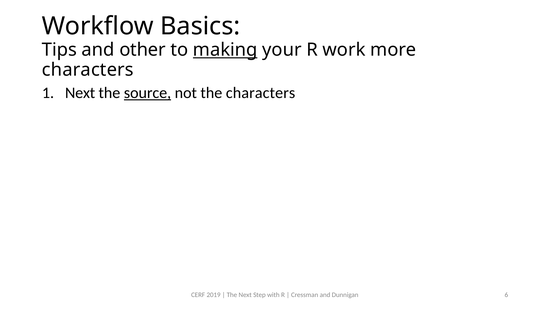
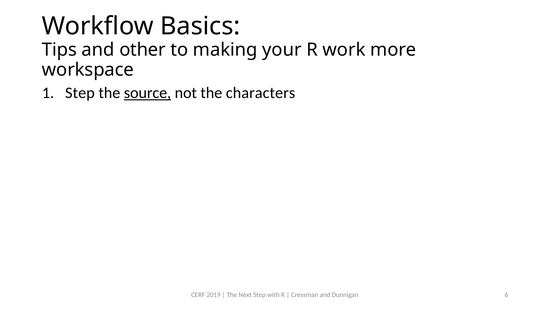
making underline: present -> none (225, 50)
characters: characters -> workspace (88, 70)
Next: Next -> Step (80, 93)
